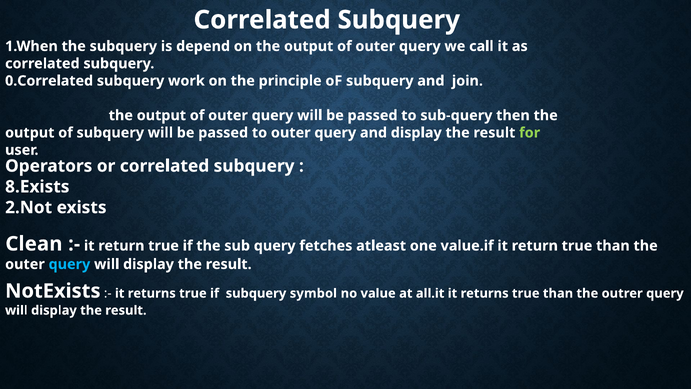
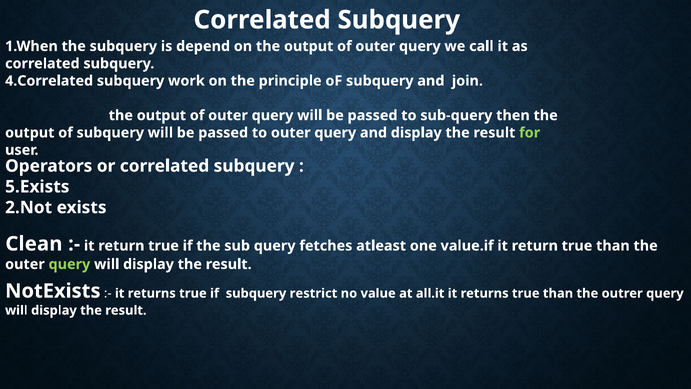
0.Correlated: 0.Correlated -> 4.Correlated (49, 81)
8.Exists: 8.Exists -> 5.Exists (37, 187)
query colour: light blue -> light green (69, 264)
symbol: symbol -> restrict (313, 293)
